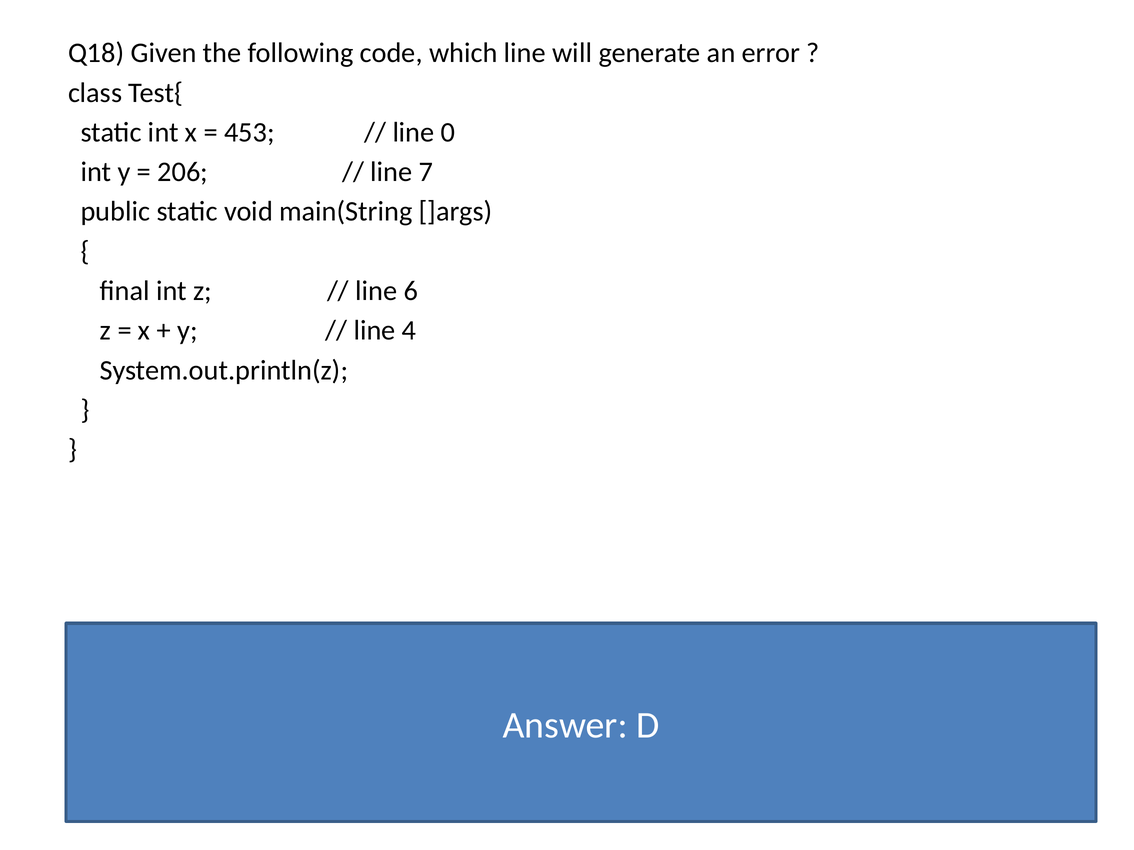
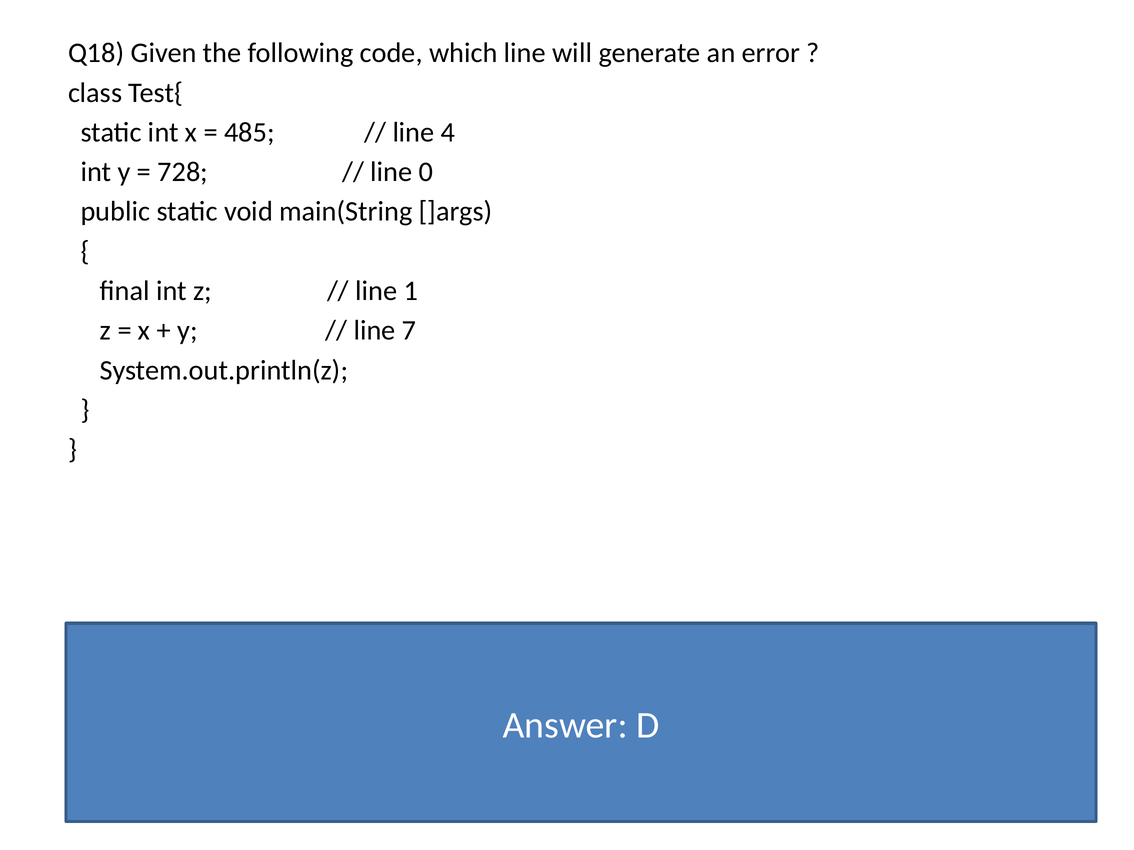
453: 453 -> 485 (249, 132)
0: 0 -> 4 (448, 132)
206: 206 -> 728 (183, 172)
7: 7 -> 0 (426, 172)
6: 6 -> 1 (411, 291)
4: 4 -> 7 (409, 331)
